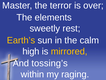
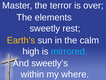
mirrored colour: yellow -> light blue (69, 51)
tossing’s: tossing’s -> sweetly’s (50, 63)
raging: raging -> where (75, 74)
